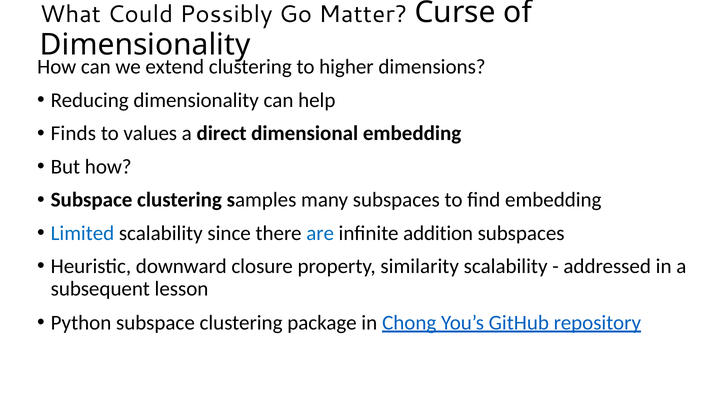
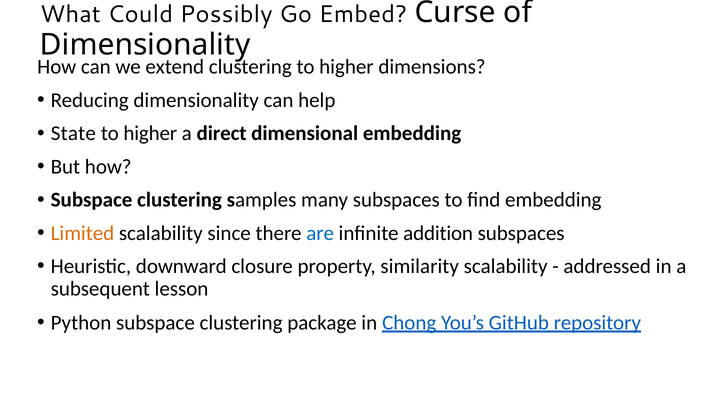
Matter: Matter -> Embed (363, 14)
Finds: Finds -> State (73, 133)
values: values -> higher (150, 133)
Limited colour: blue -> orange (82, 233)
